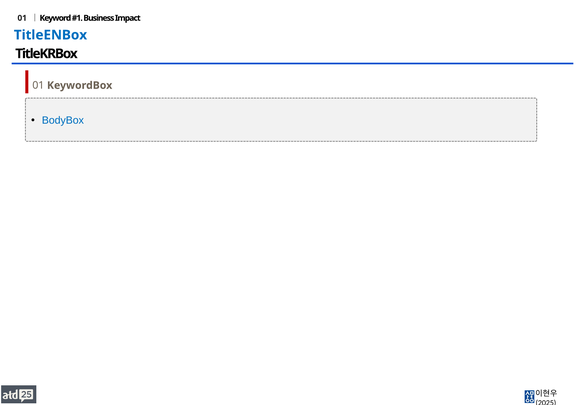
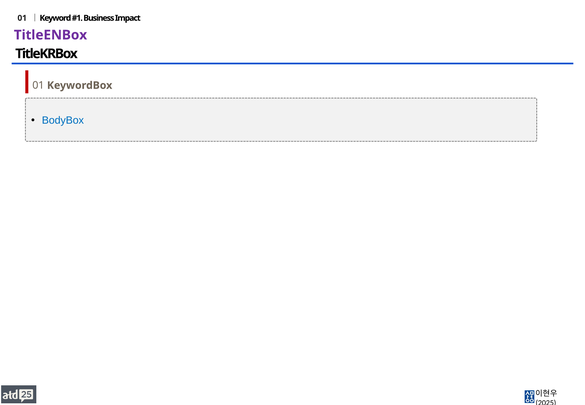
TitleENBox colour: blue -> purple (50, 35)
